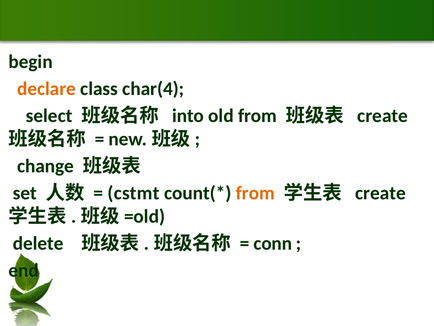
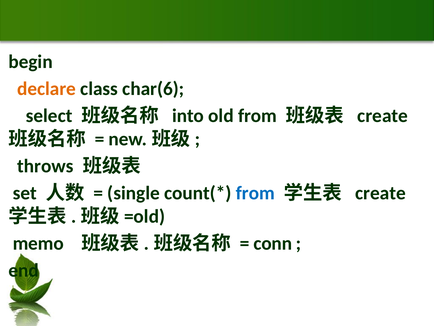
char(4: char(4 -> char(6 (153, 89)
change: change -> throws (45, 166)
cstmt: cstmt -> single (134, 193)
from colour: orange -> blue (255, 193)
delete: delete -> memo (38, 243)
